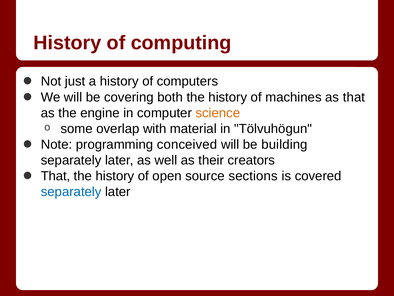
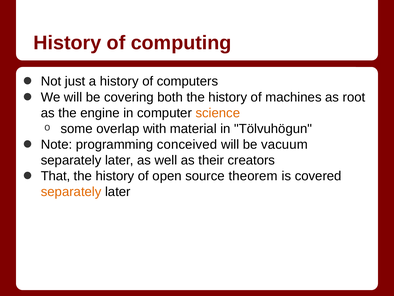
as that: that -> root (354, 97)
building: building -> vacuum (284, 144)
sections: sections -> theorem (253, 176)
separately colour: blue -> orange (71, 192)
